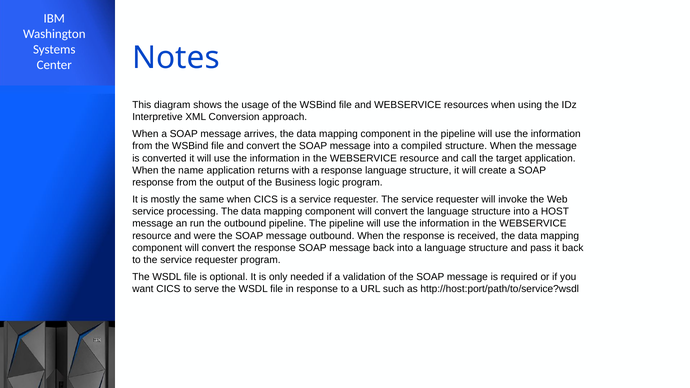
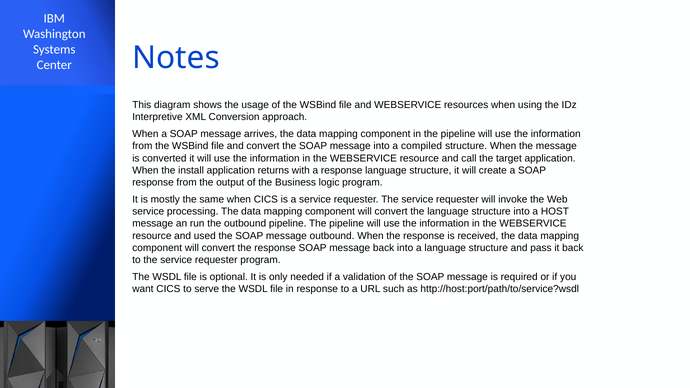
name: name -> install (191, 170)
were: were -> used (205, 236)
